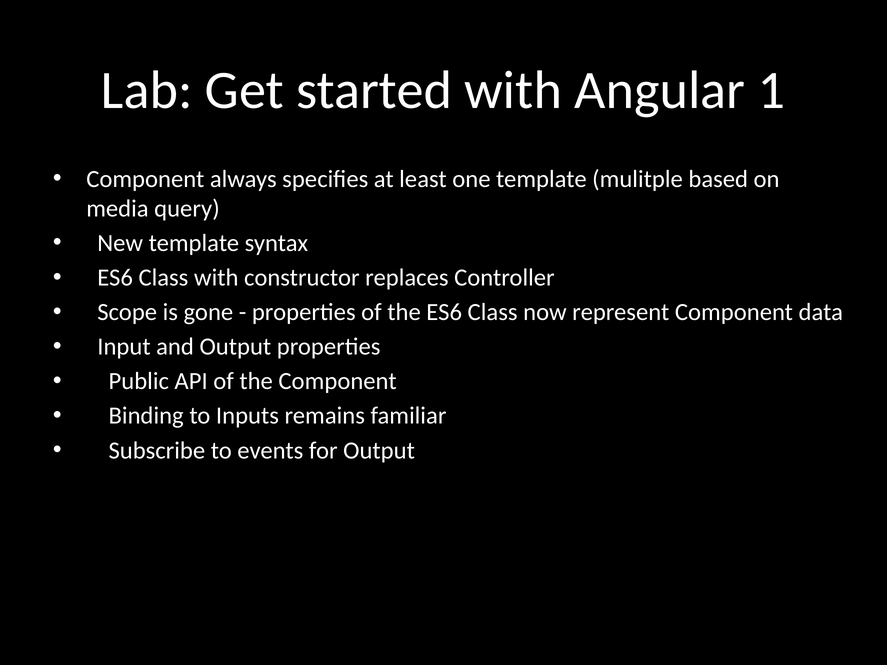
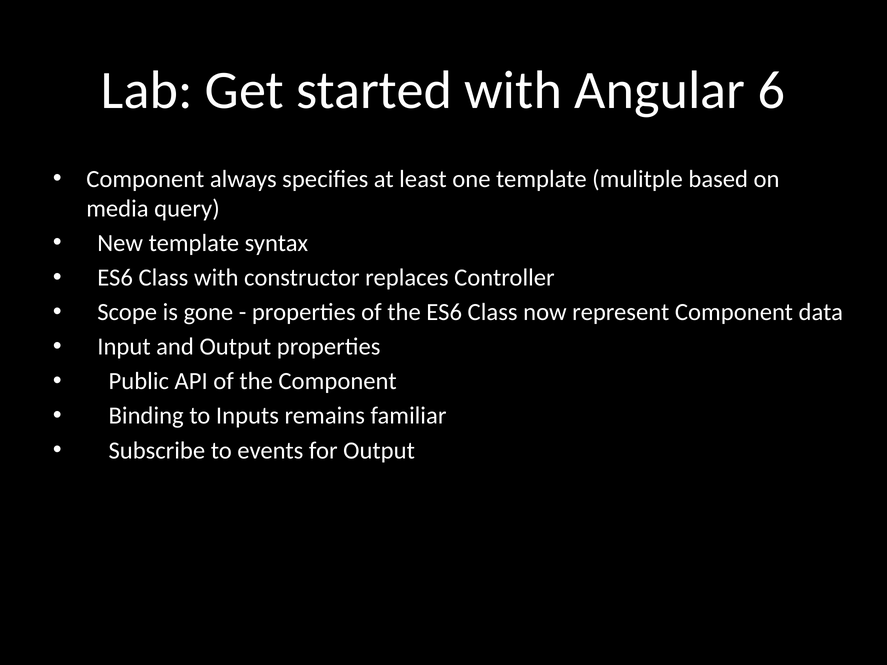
1: 1 -> 6 (771, 91)
